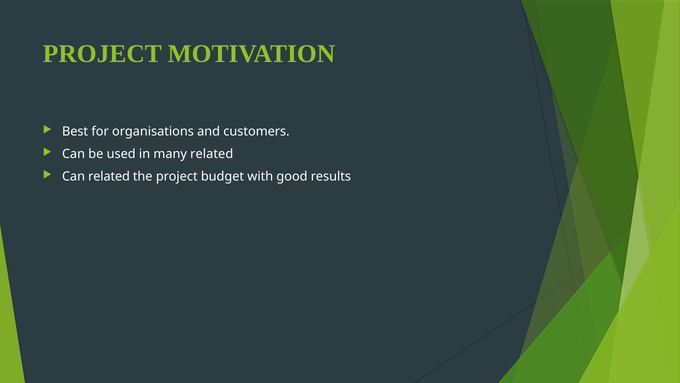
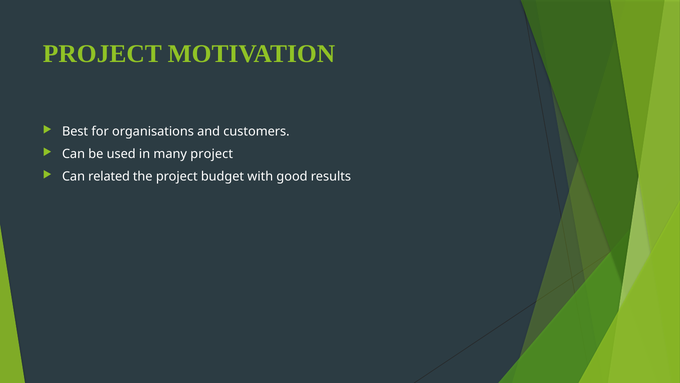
many related: related -> project (212, 154)
